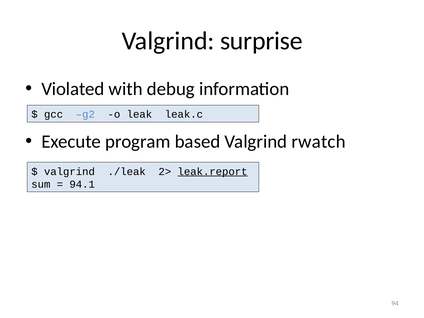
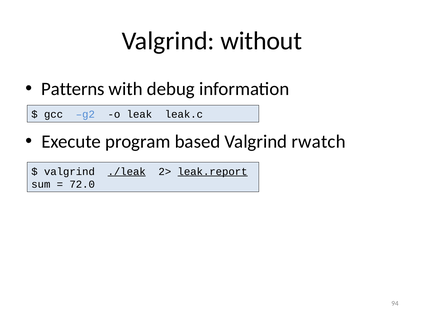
surprise: surprise -> without (261, 41)
Violated: Violated -> Patterns (73, 89)
./leak underline: none -> present (127, 172)
94.1: 94.1 -> 72.0 (82, 184)
